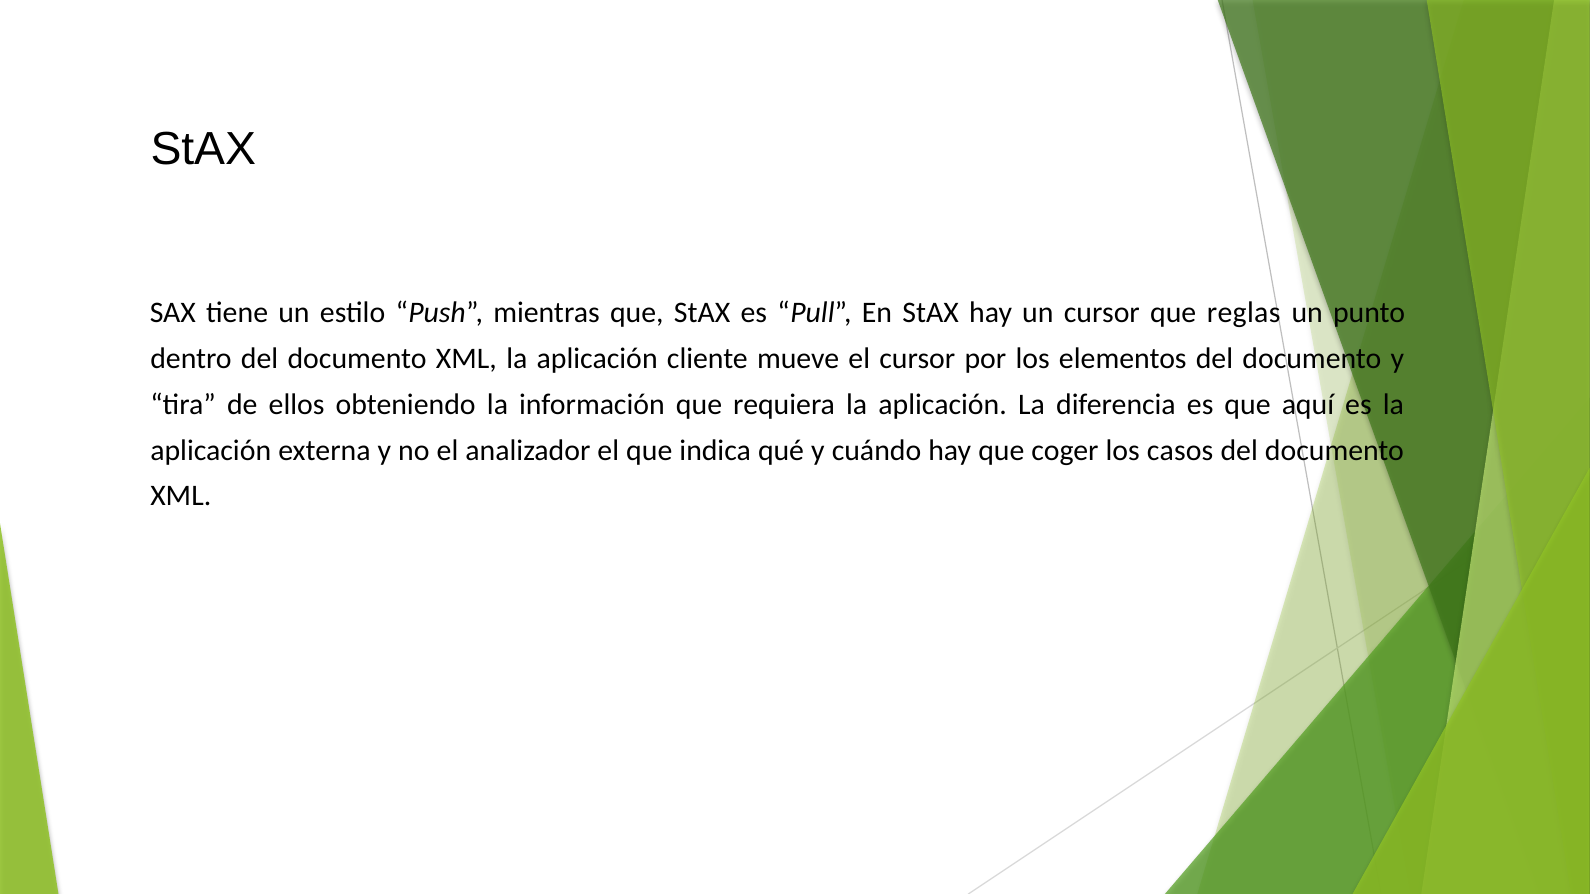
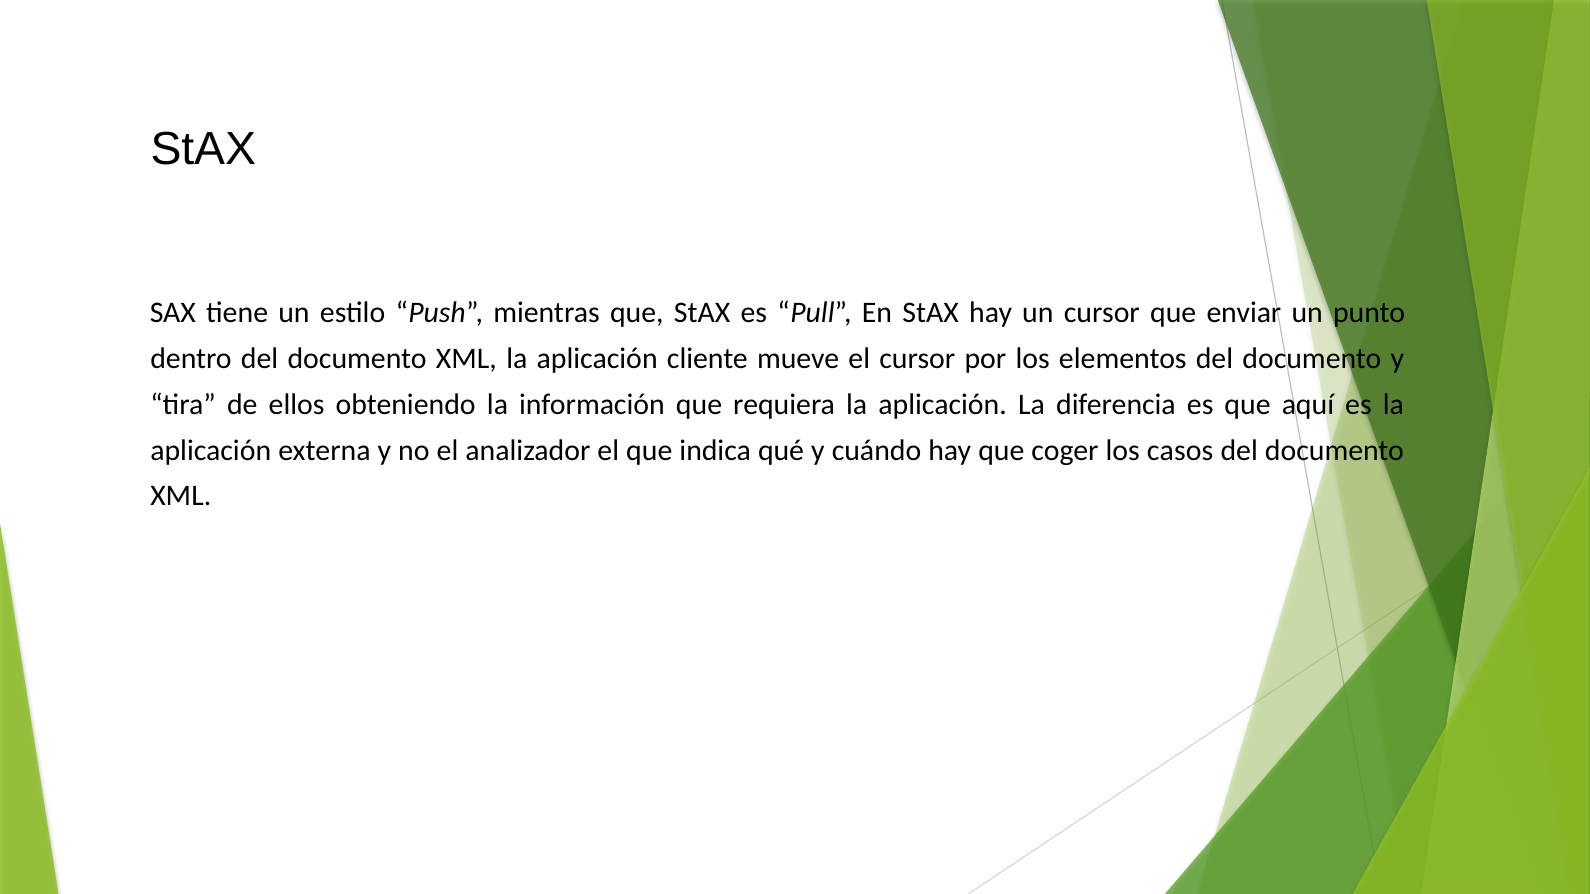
reglas: reglas -> enviar (1244, 313)
